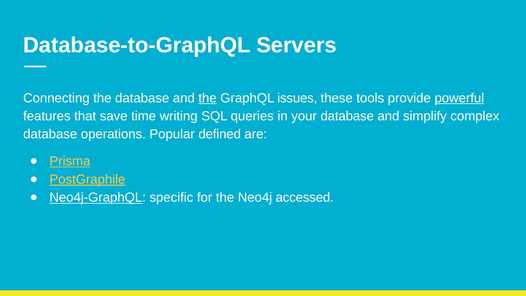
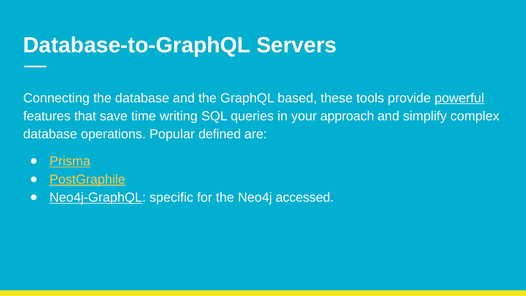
the underline: present -> none (208, 98)
issues: issues -> based (297, 98)
your database: database -> approach (347, 116)
